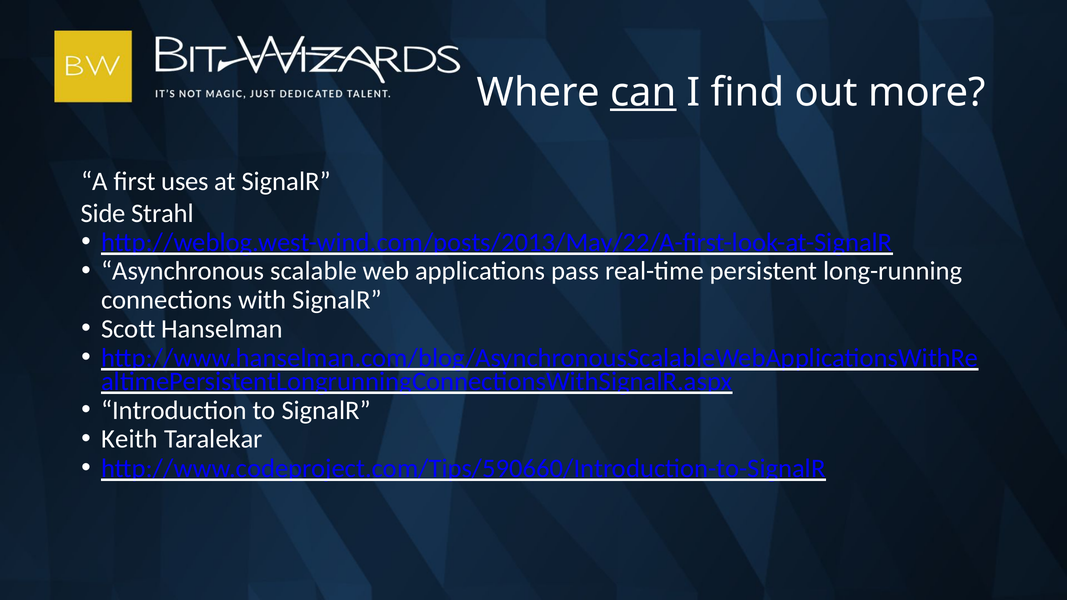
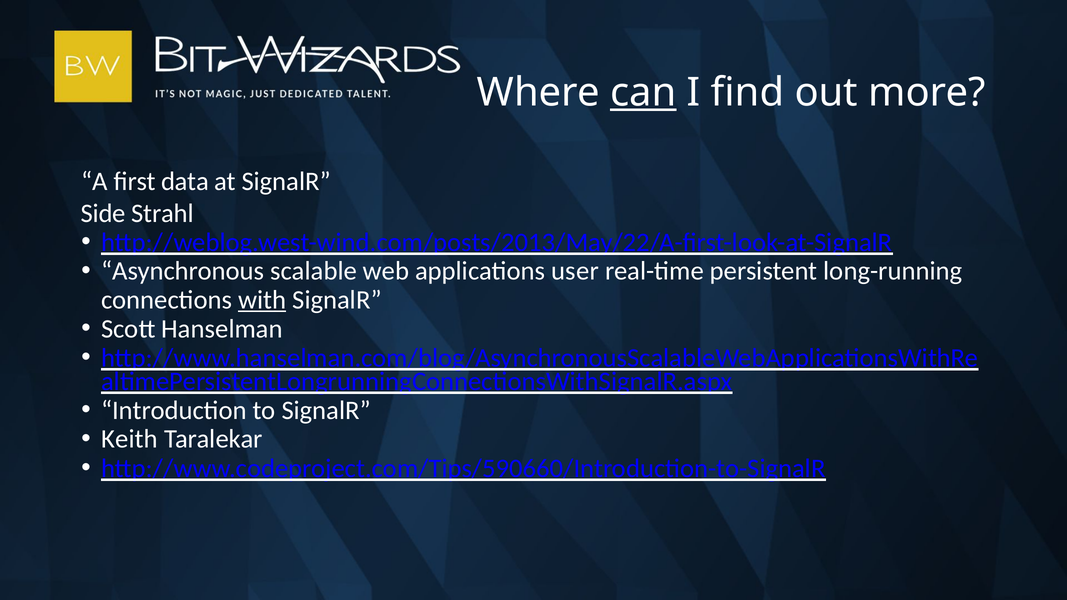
uses: uses -> data (185, 182)
pass: pass -> user (575, 271)
with underline: none -> present (262, 300)
